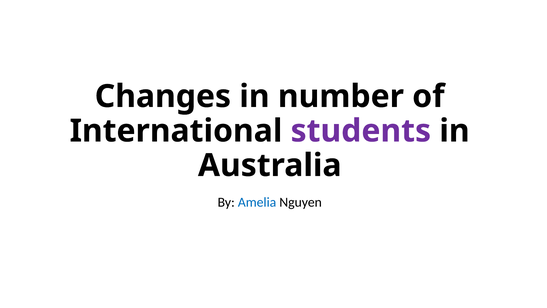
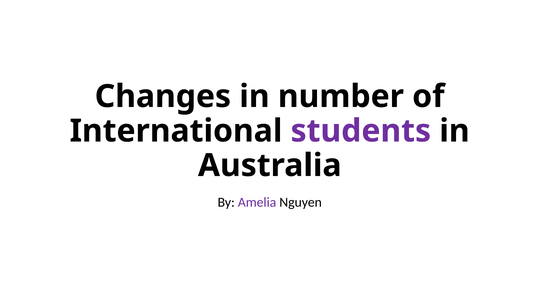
Amelia colour: blue -> purple (257, 202)
